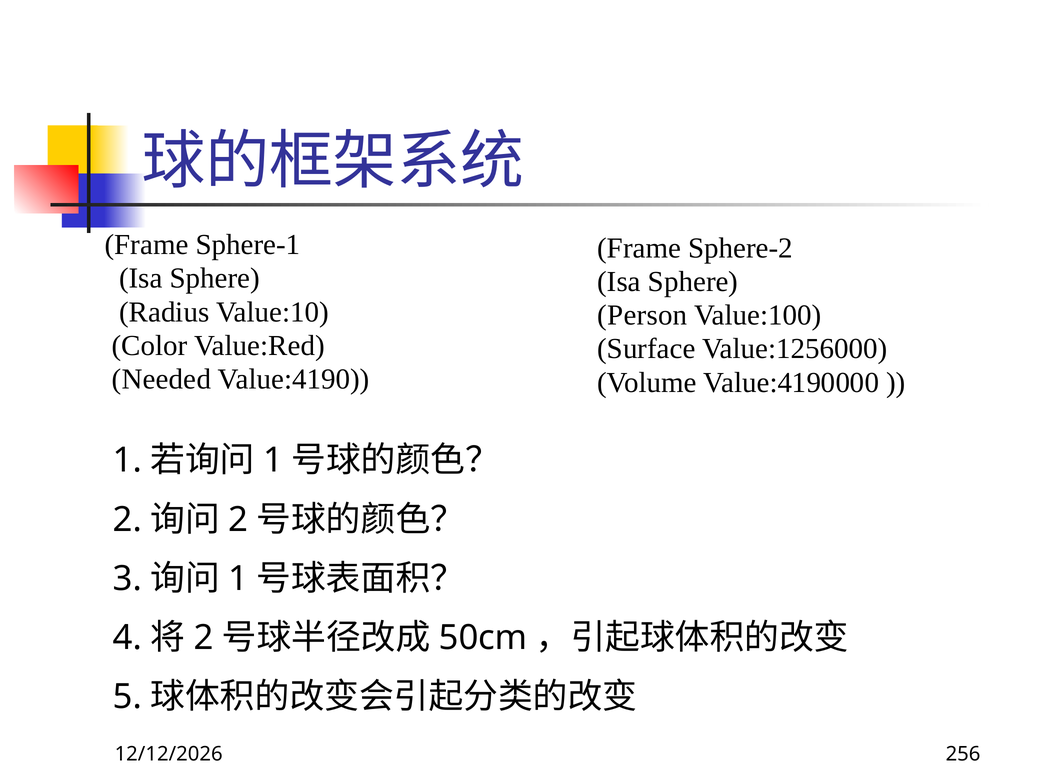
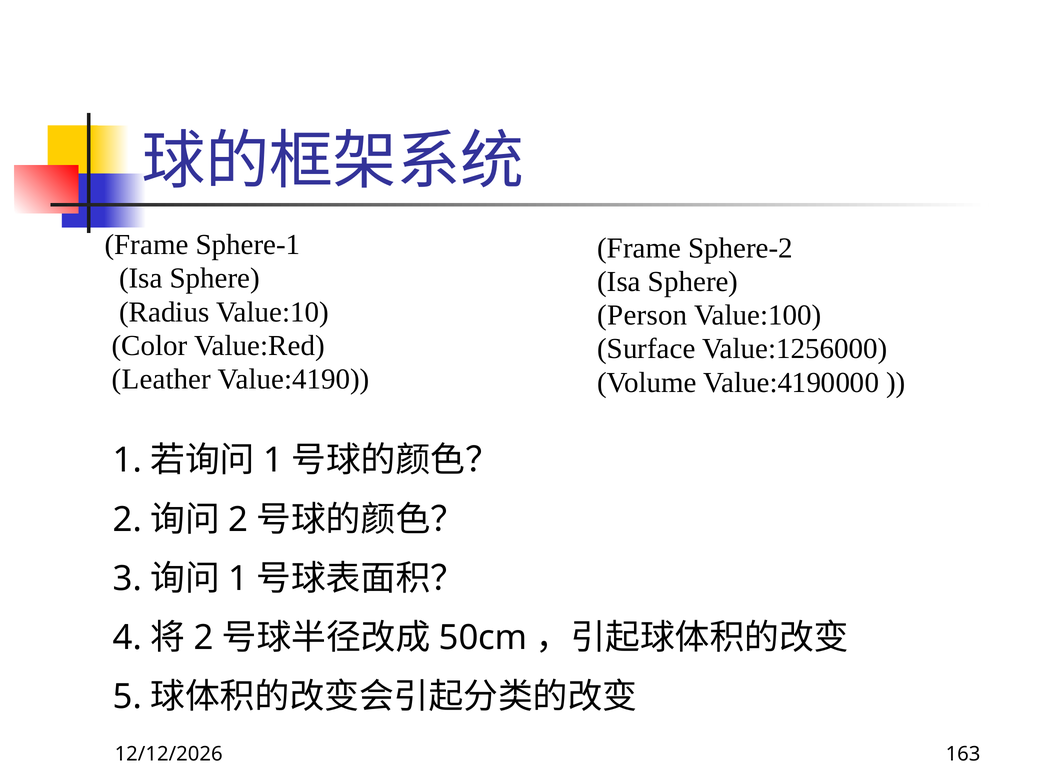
Needed: Needed -> Leather (161, 379)
256: 256 -> 163 (963, 754)
